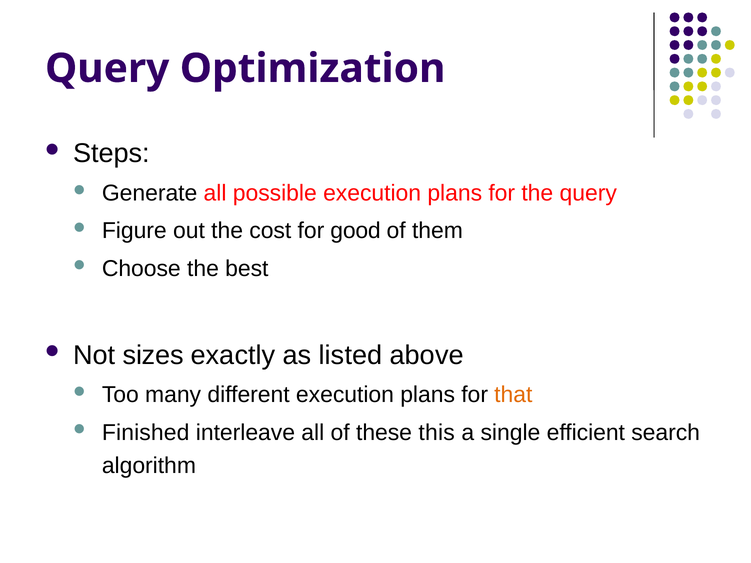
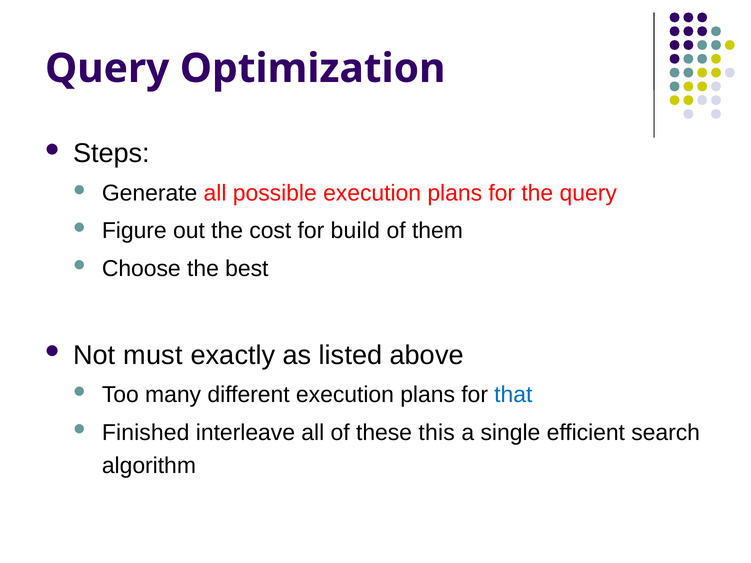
good: good -> build (355, 231)
sizes: sizes -> must (153, 355)
that colour: orange -> blue (513, 395)
